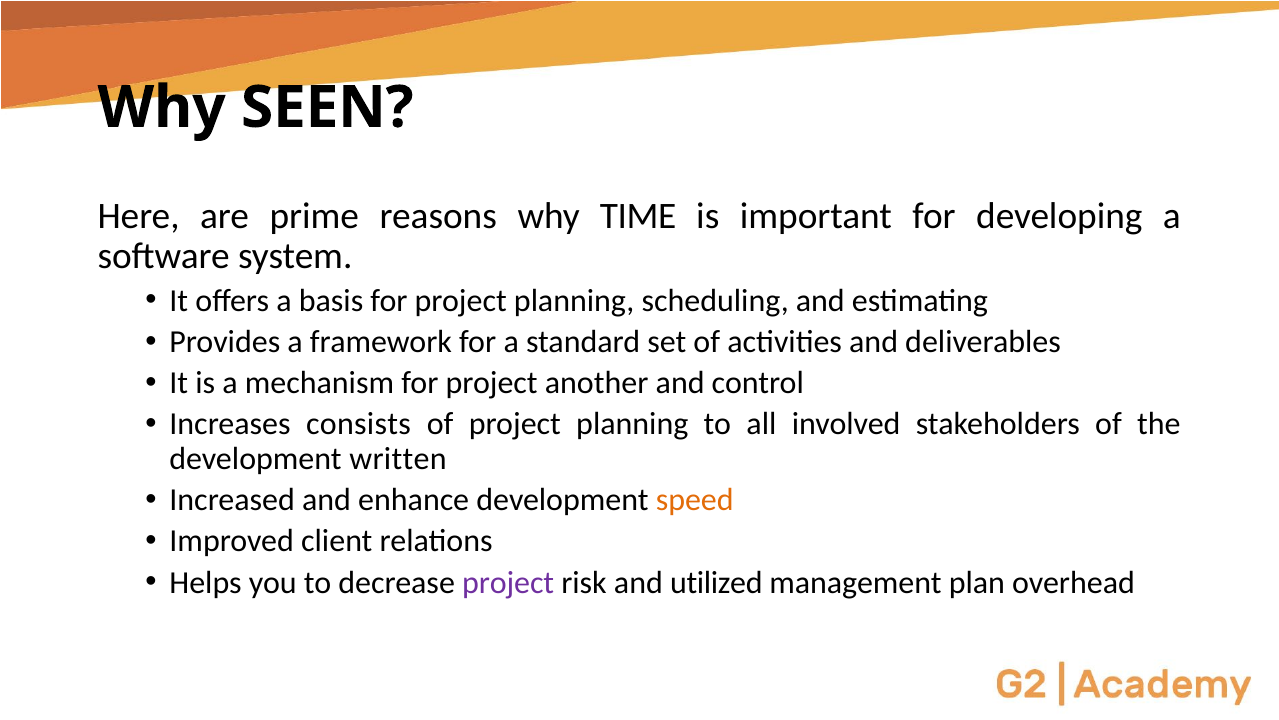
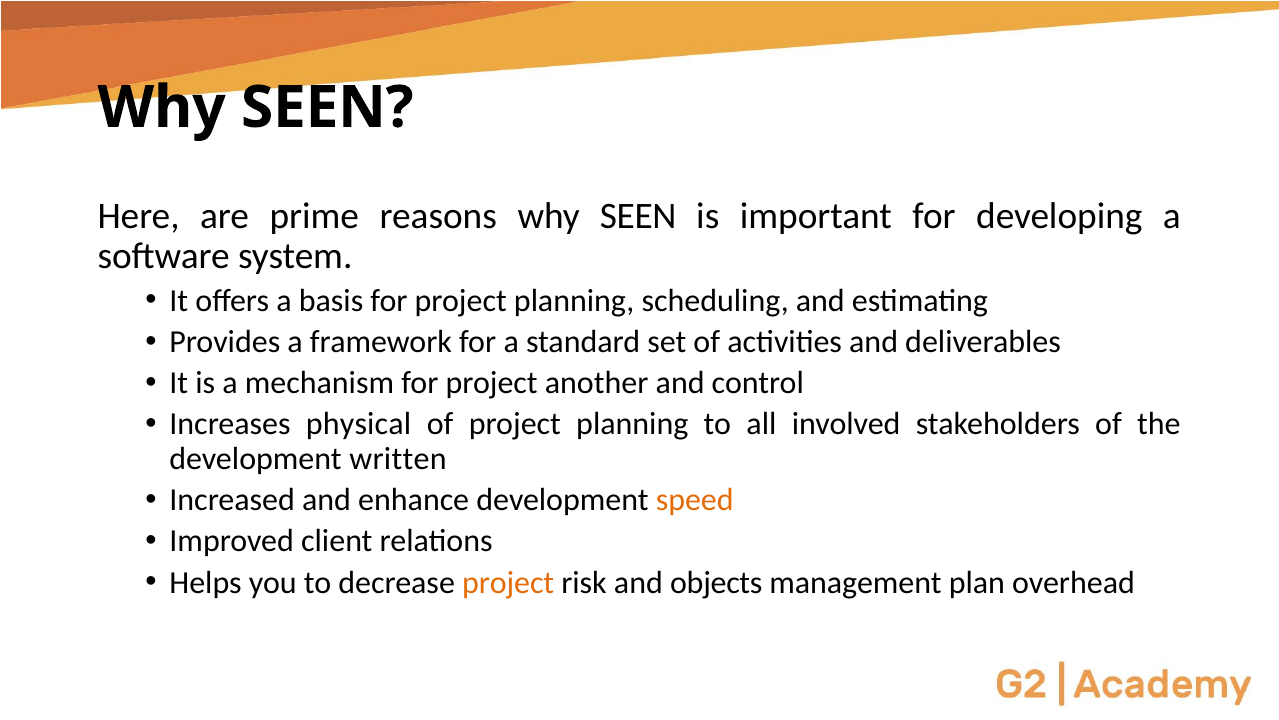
reasons why TIME: TIME -> SEEN (638, 216)
consists: consists -> physical (359, 424)
project colour: purple -> orange (508, 582)
utilized: utilized -> objects (716, 582)
